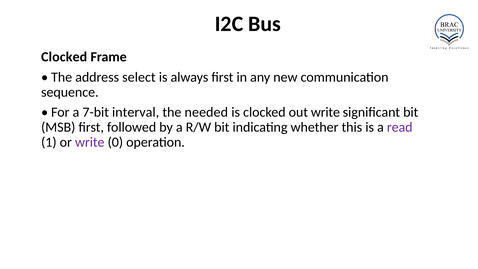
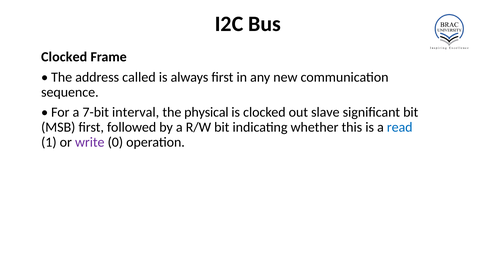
select: select -> called (139, 77)
needed: needed -> physical (206, 112)
out write: write -> slave (325, 112)
read colour: purple -> blue (400, 127)
